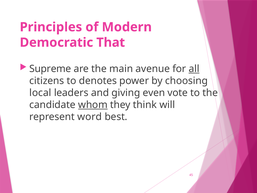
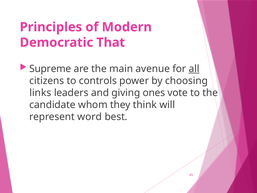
denotes: denotes -> controls (98, 81)
local: local -> links (40, 93)
even: even -> ones (154, 93)
whom underline: present -> none (93, 105)
